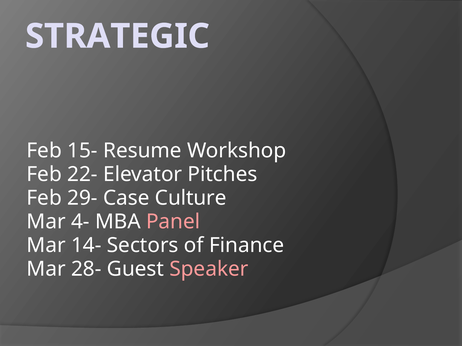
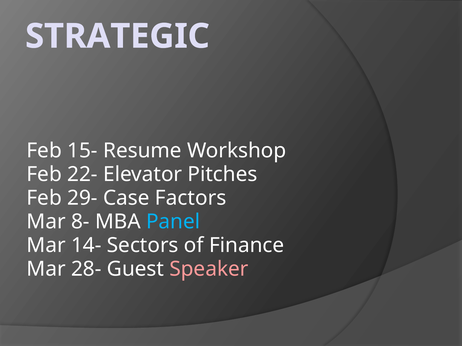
Culture: Culture -> Factors (191, 198)
4-: 4- -> 8- (80, 222)
Panel colour: pink -> light blue (173, 222)
